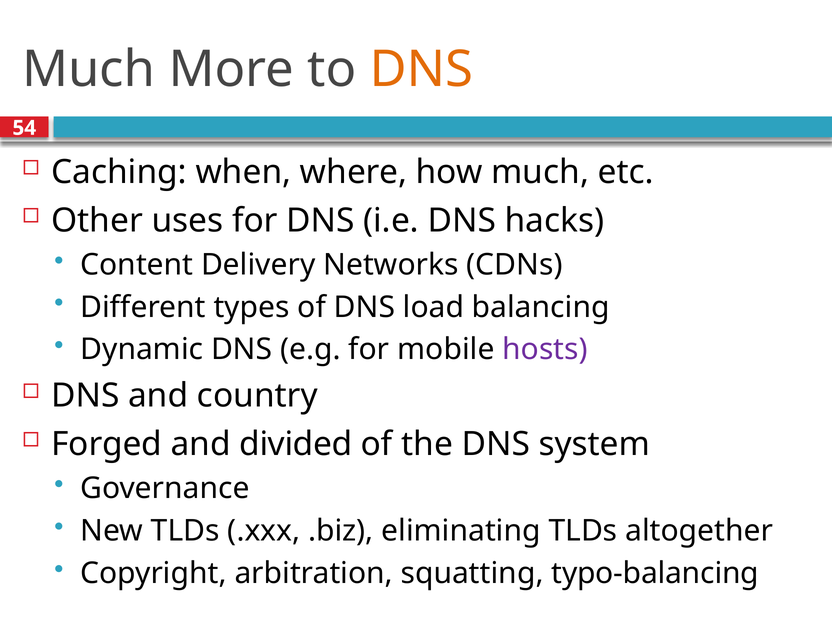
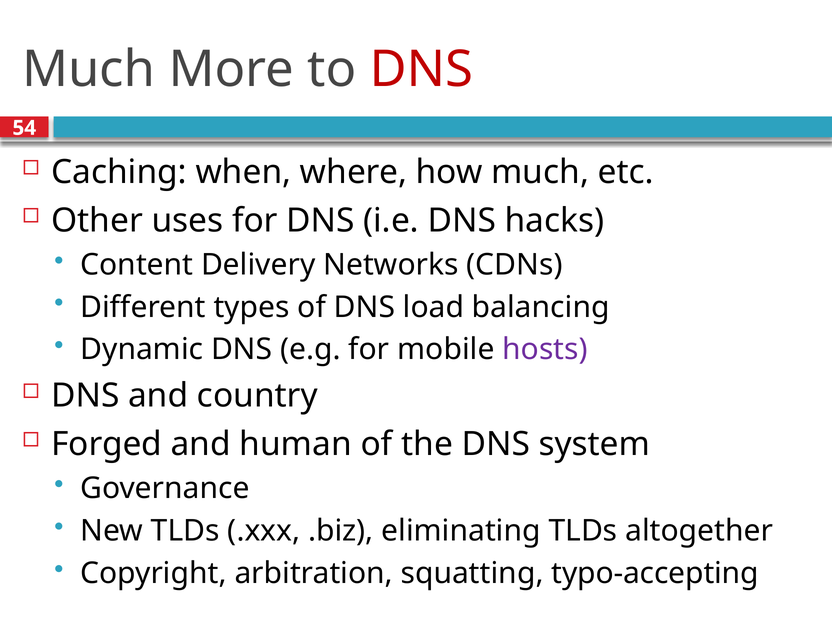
DNS colour: orange -> red (421, 69)
divided: divided -> human (296, 444)
typo-balancing: typo-balancing -> typo-accepting (655, 573)
